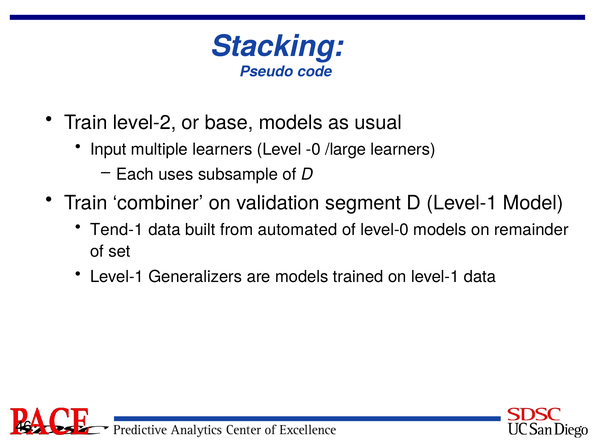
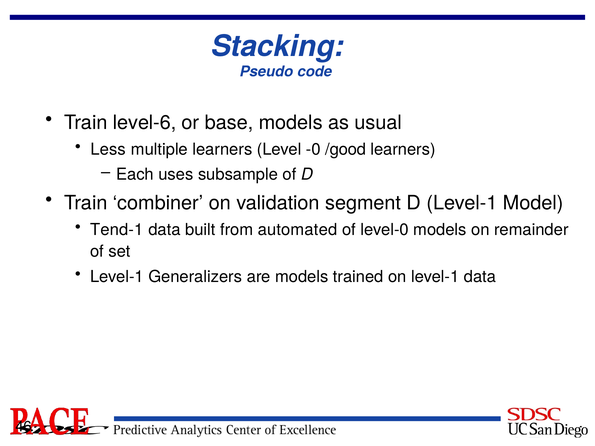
level-2: level-2 -> level-6 (145, 123)
Input: Input -> Less (108, 150)
/large: /large -> /good (346, 150)
